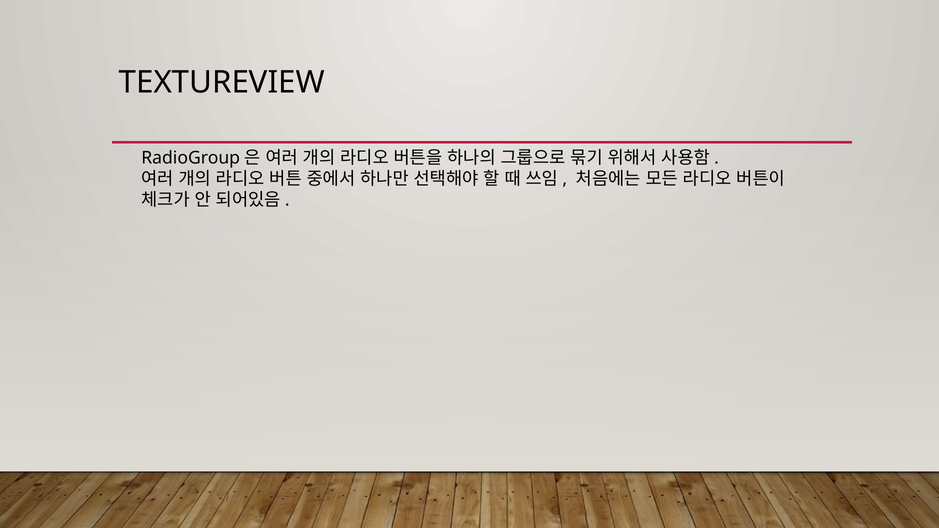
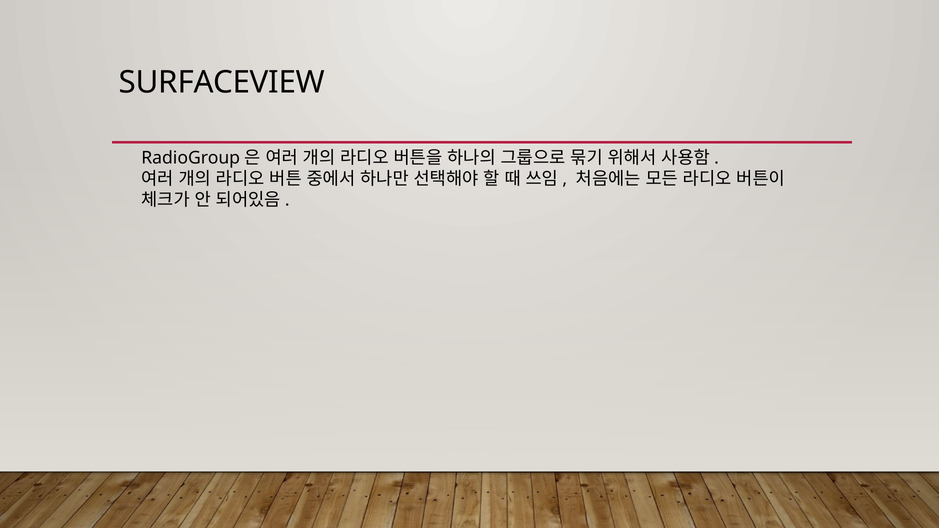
TEXTUREVIEW: TEXTUREVIEW -> SURFACEVIEW (222, 82)
